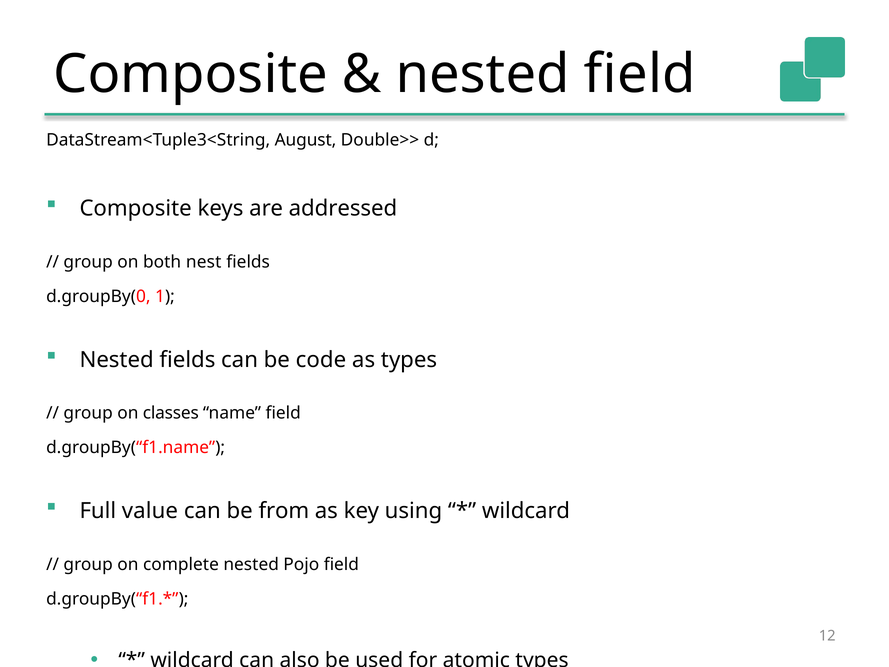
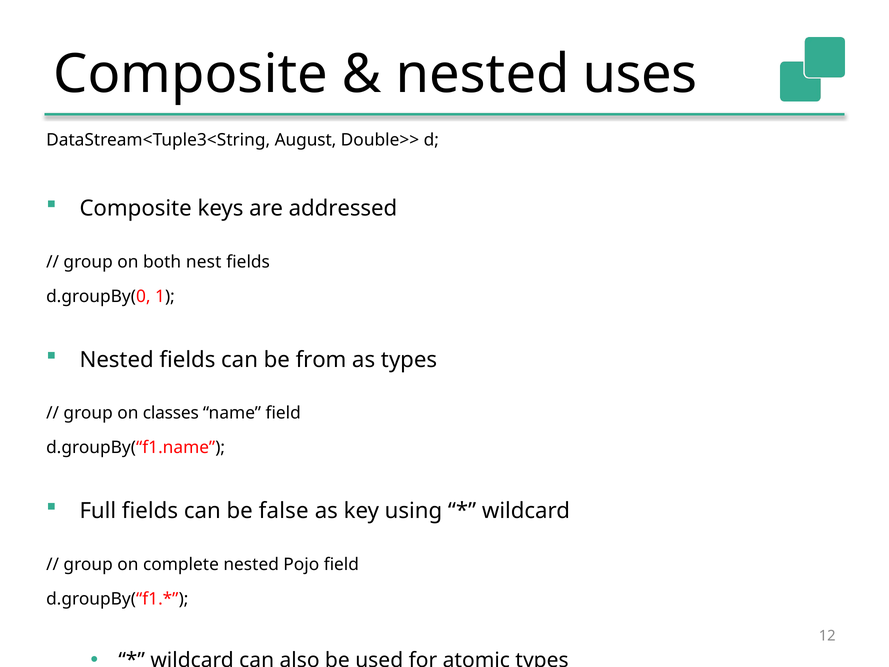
nested field: field -> uses (640, 74)
code: code -> from (321, 360)
Full value: value -> fields (150, 511)
from: from -> false (284, 511)
